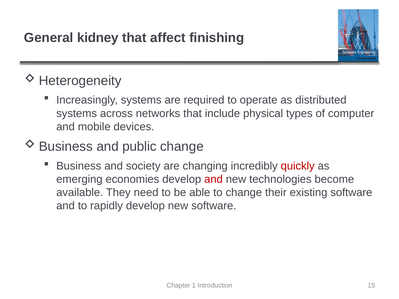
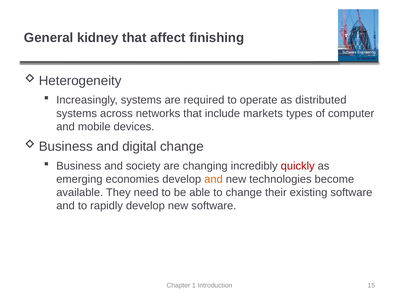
physical: physical -> markets (263, 113)
public: public -> digital (139, 147)
and colour: red -> orange (213, 179)
